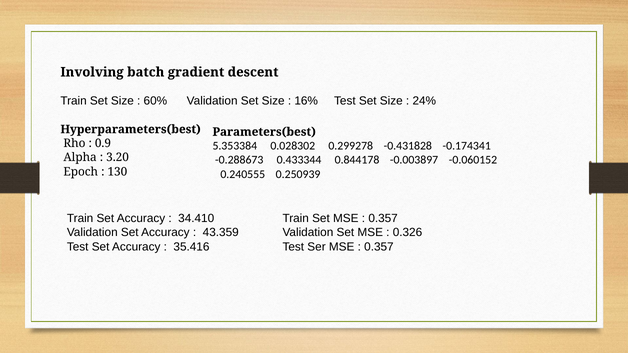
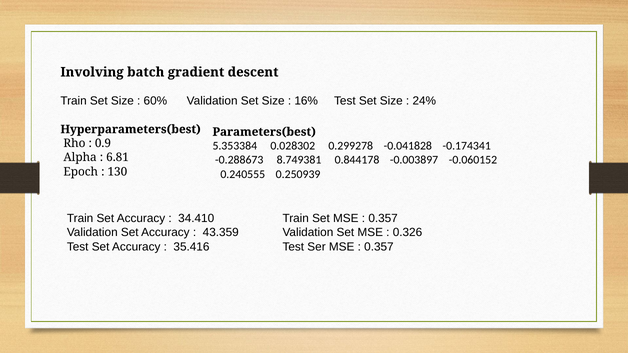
-0.431828: -0.431828 -> -0.041828 (408, 146)
3.20: 3.20 -> 6.81 (118, 158)
0.433344: 0.433344 -> 8.749381 (299, 160)
